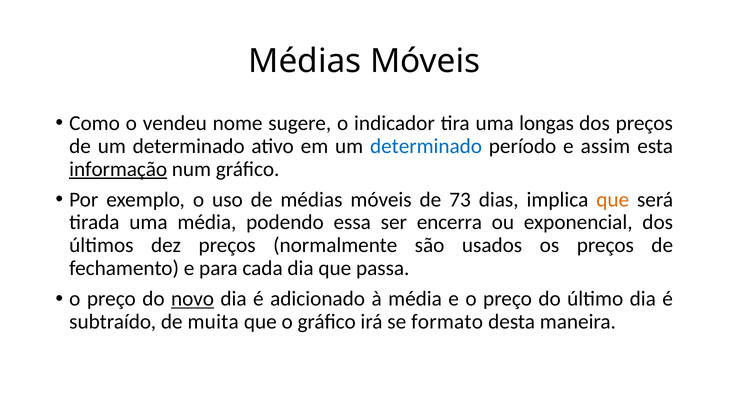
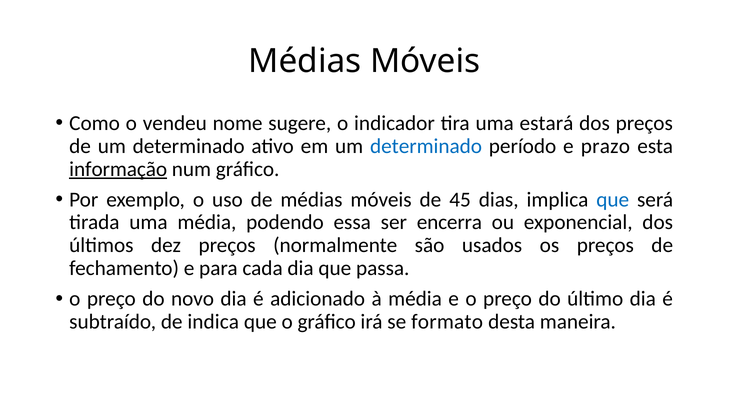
longas: longas -> estará (546, 123)
assim: assim -> prazo (605, 146)
73: 73 -> 45 (460, 200)
que colour: orange -> blue (613, 200)
novo underline: present -> none (193, 299)
muita: muita -> indica (213, 322)
